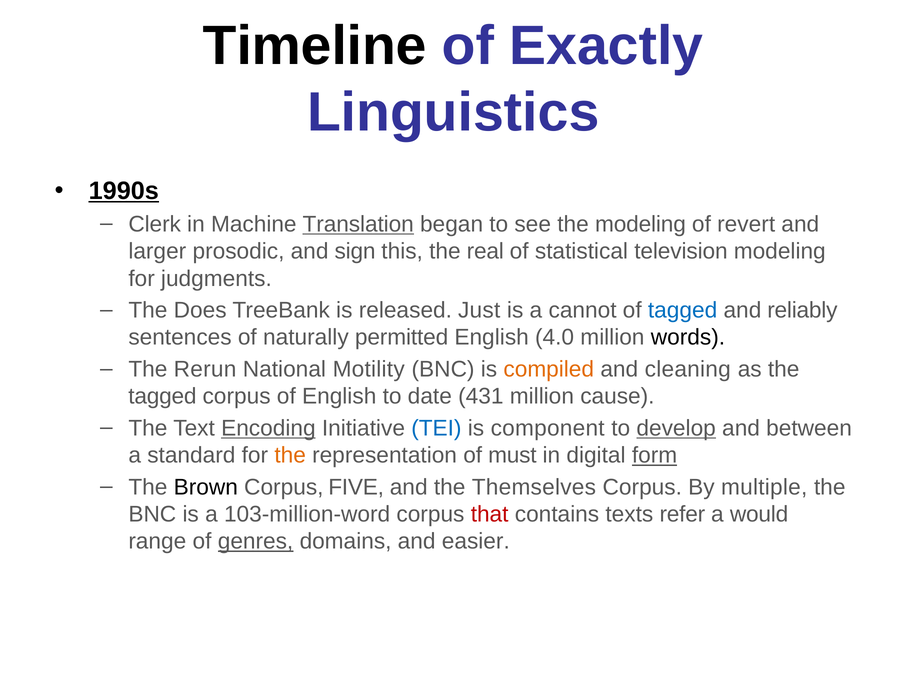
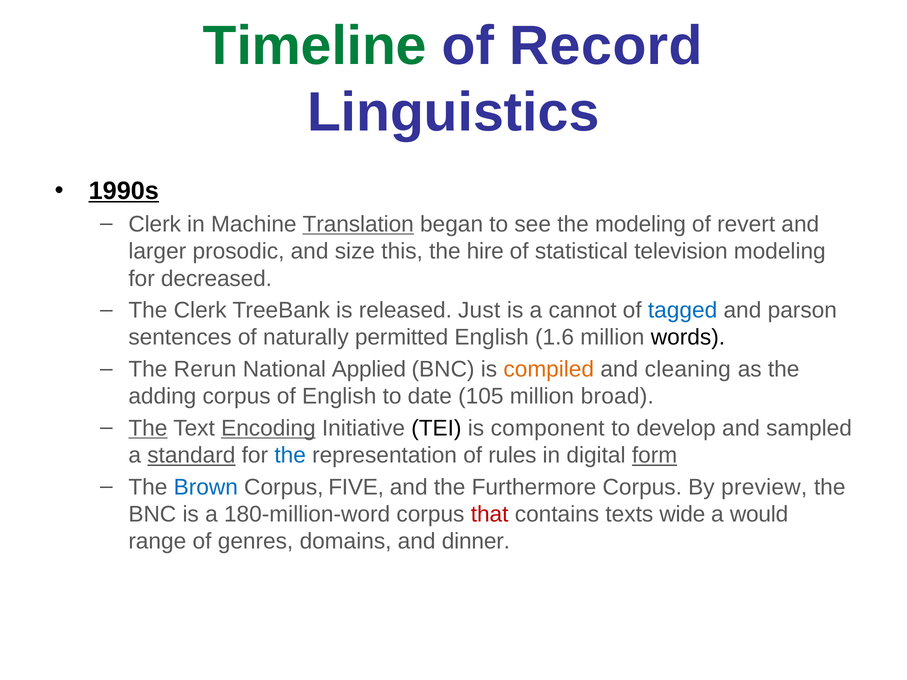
Timeline colour: black -> green (315, 46)
Exactly: Exactly -> Record (606, 46)
sign: sign -> size (355, 251)
real: real -> hire (485, 251)
judgments: judgments -> decreased (216, 279)
The Does: Does -> Clerk (200, 310)
reliably: reliably -> parson (802, 310)
4.0: 4.0 -> 1.6 (555, 338)
Motility: Motility -> Applied (369, 369)
tagged: tagged -> adding (162, 397)
431: 431 -> 105 (481, 397)
cause: cause -> broad (617, 397)
The underline: none -> present (148, 428)
TEI colour: blue -> black (436, 428)
develop underline: present -> none (676, 428)
between: between -> sampled (809, 428)
standard underline: none -> present (191, 456)
the colour: orange -> blue (290, 456)
must: must -> rules (512, 456)
Brown colour: black -> blue (206, 487)
Themselves: Themselves -> Furthermore (534, 487)
multiple: multiple -> preview (764, 487)
103-million-word: 103-million-word -> 180-million-word (307, 515)
refer: refer -> wide (682, 515)
genres underline: present -> none (256, 542)
easier: easier -> dinner (476, 542)
